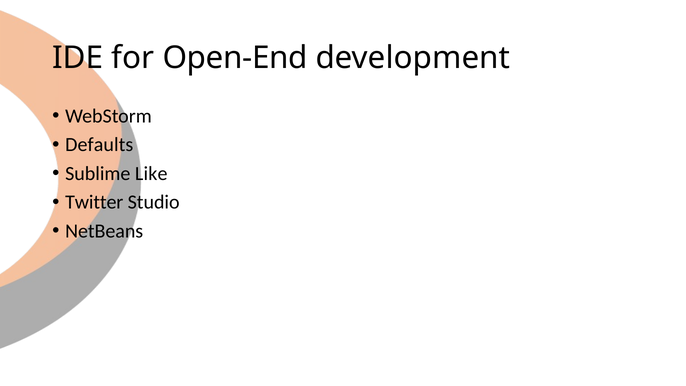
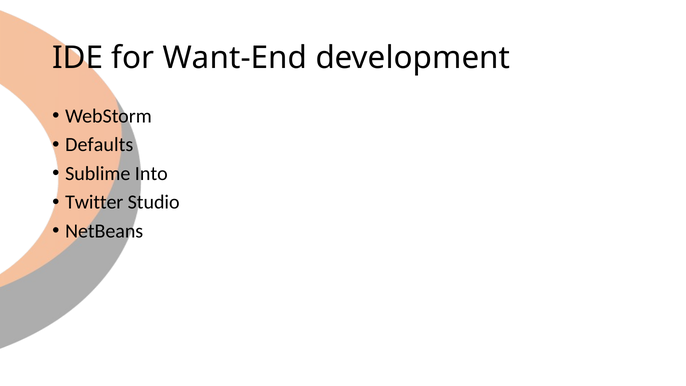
Open-End: Open-End -> Want-End (235, 58)
Like: Like -> Into (151, 174)
